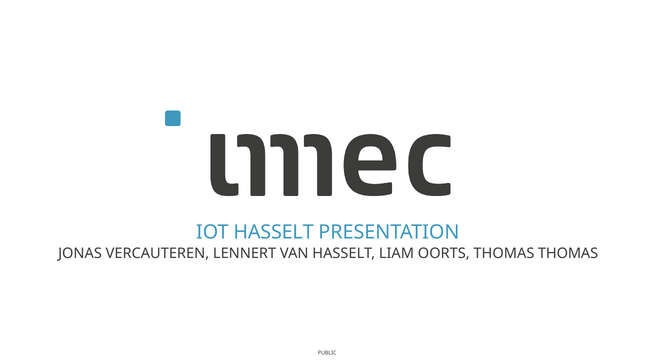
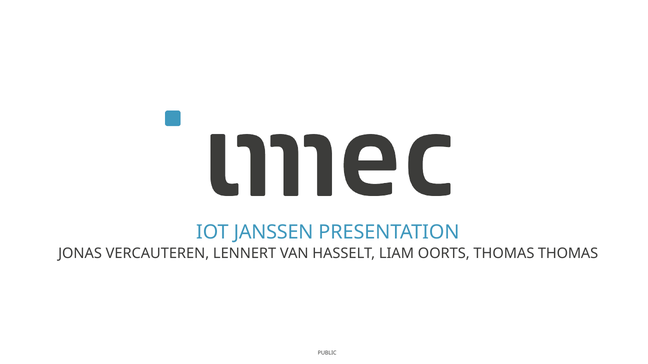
IOT HASSELT: HASSELT -> JANSSEN (274, 232)
